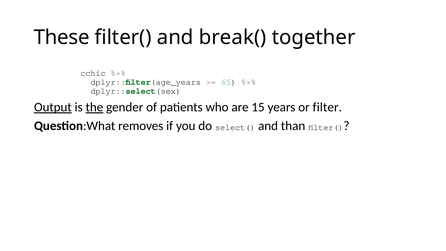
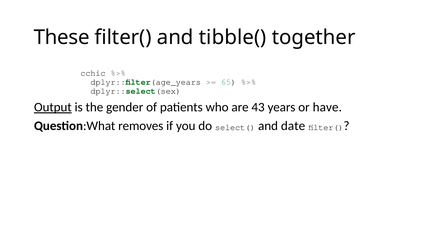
break(: break( -> tibble( (233, 37)
the underline: present -> none (94, 107)
15: 15 -> 43 (258, 107)
filter: filter -> have (327, 107)
than: than -> date (293, 126)
